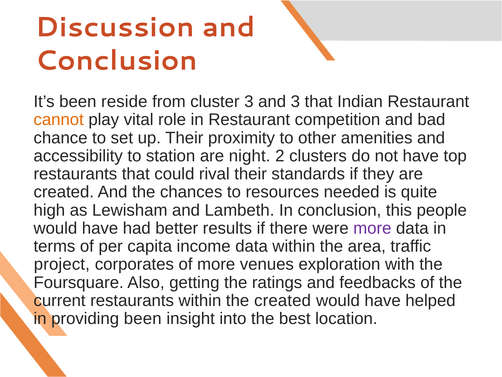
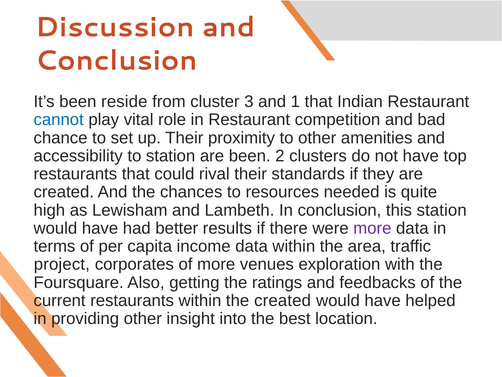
and 3: 3 -> 1 (295, 102)
cannot colour: orange -> blue (59, 120)
are night: night -> been (250, 156)
this people: people -> station (442, 210)
providing been: been -> other (143, 318)
